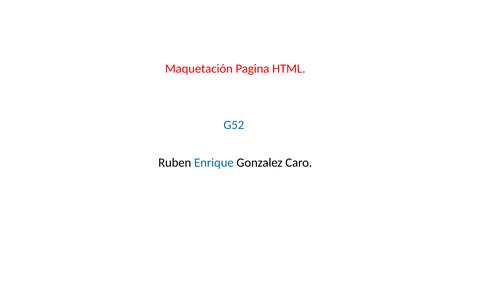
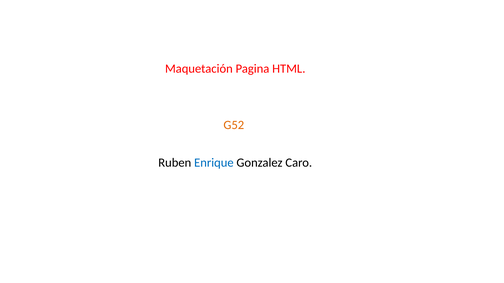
G52 colour: blue -> orange (234, 125)
